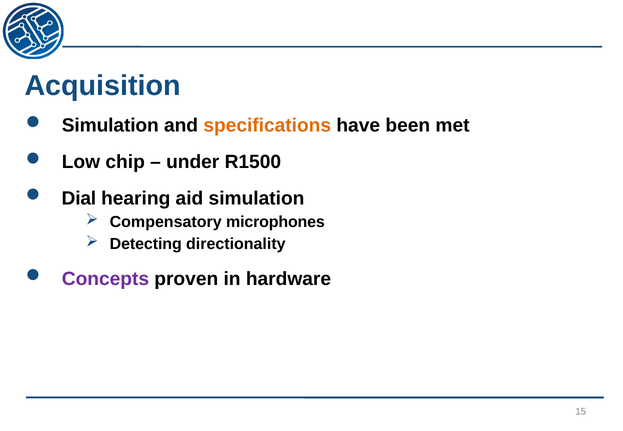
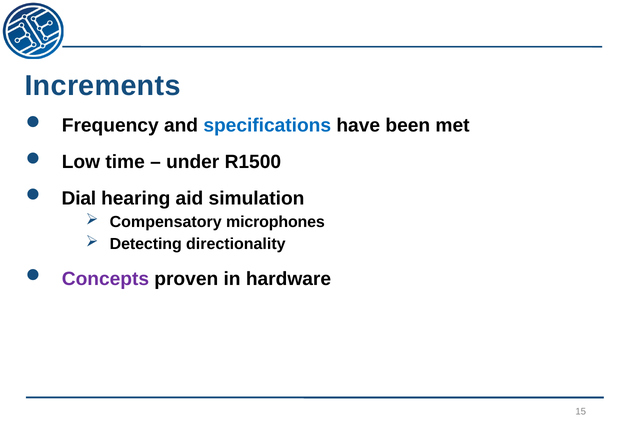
Acquisition: Acquisition -> Increments (103, 86)
Simulation: Simulation -> Frequency (110, 126)
specifications colour: orange -> blue (267, 126)
chip: chip -> time (125, 162)
